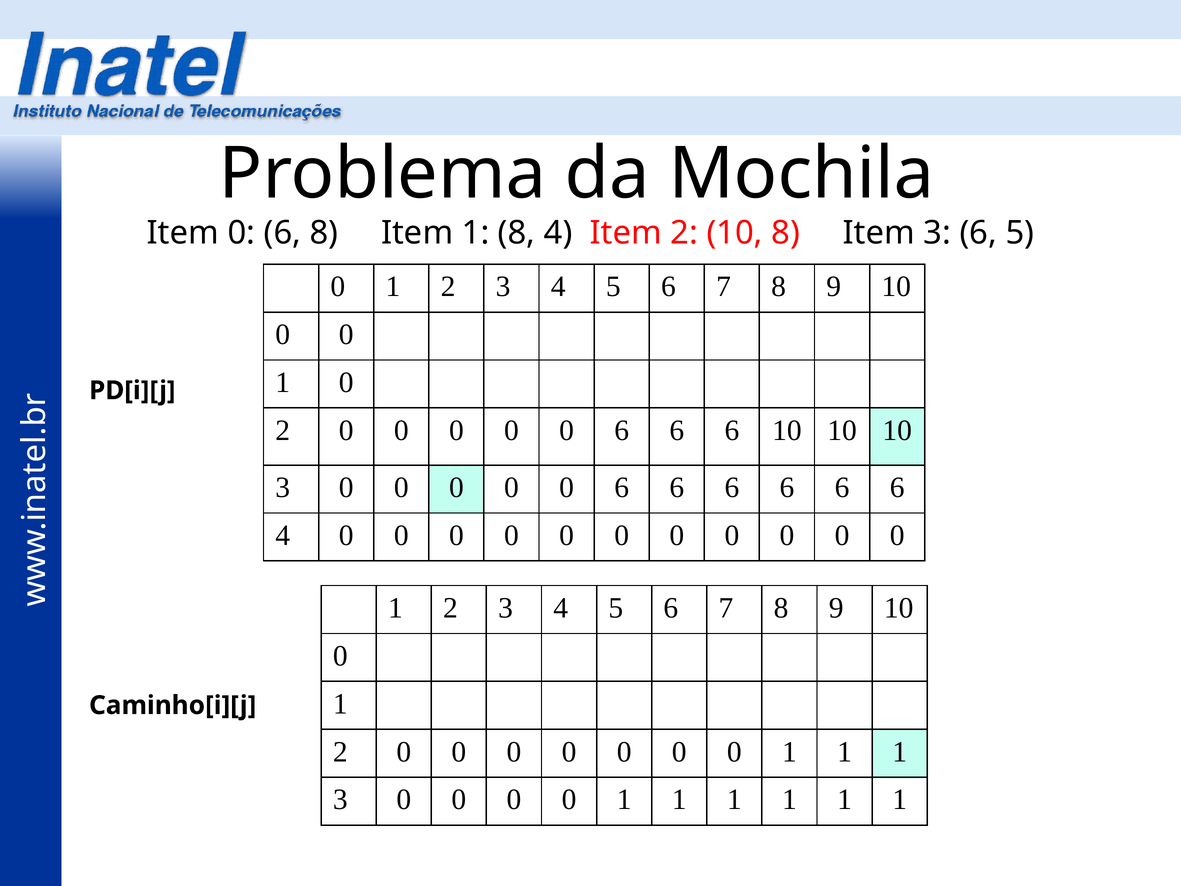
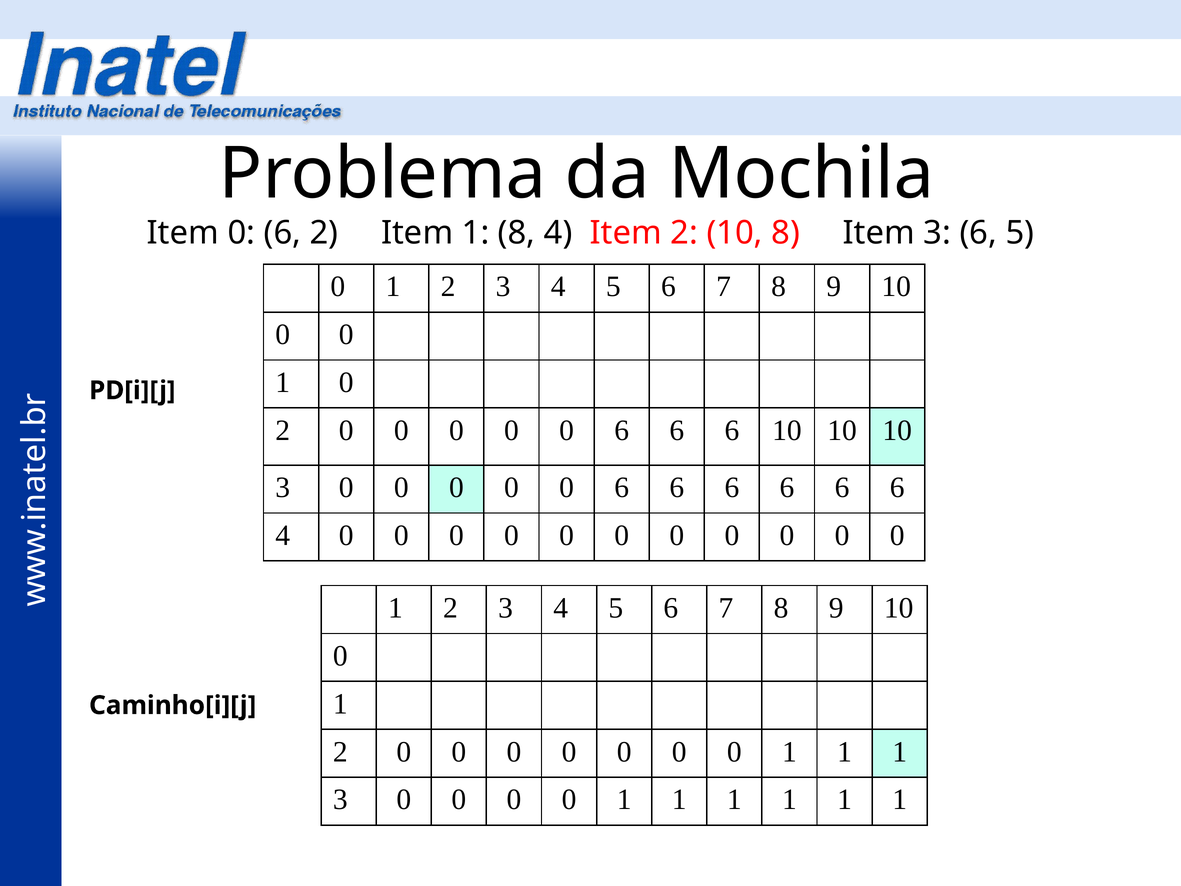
6 8: 8 -> 2 (324, 233)
